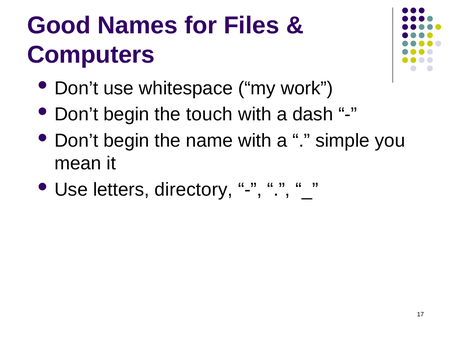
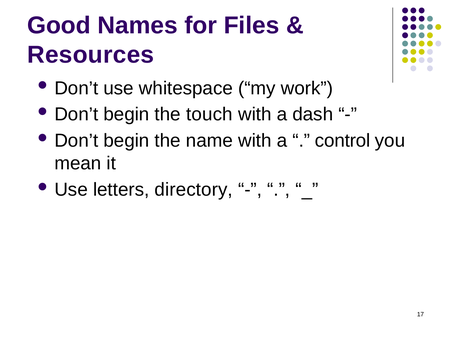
Computers: Computers -> Resources (91, 55)
simple: simple -> control (343, 141)
